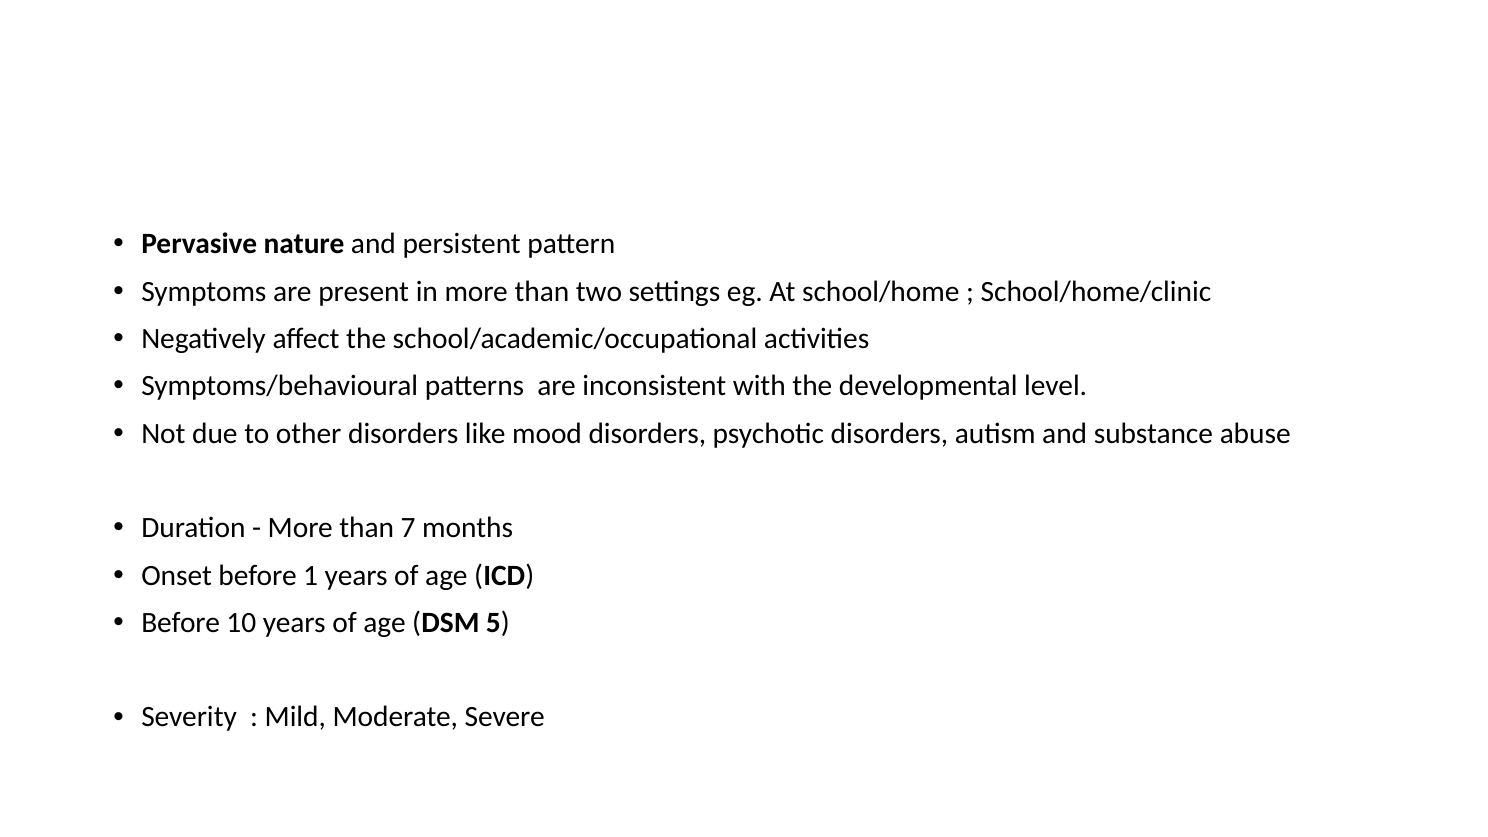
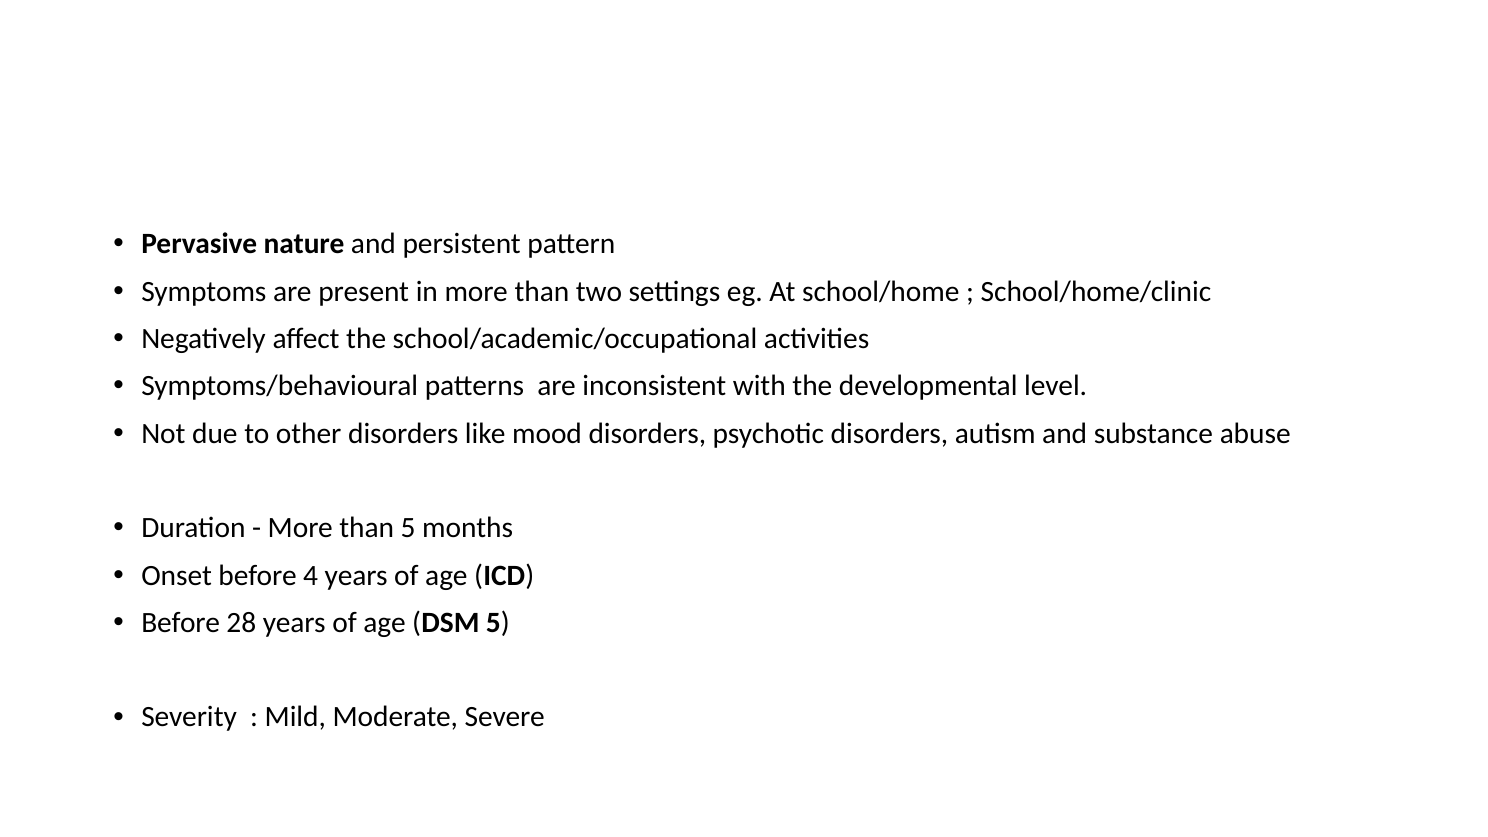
than 7: 7 -> 5 (408, 528)
1: 1 -> 4 (311, 575)
10: 10 -> 28 (241, 623)
